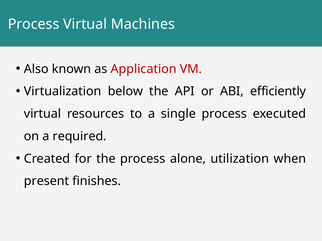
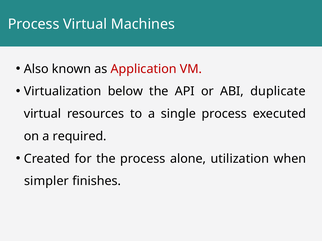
efficiently: efficiently -> duplicate (278, 92)
present: present -> simpler (46, 181)
